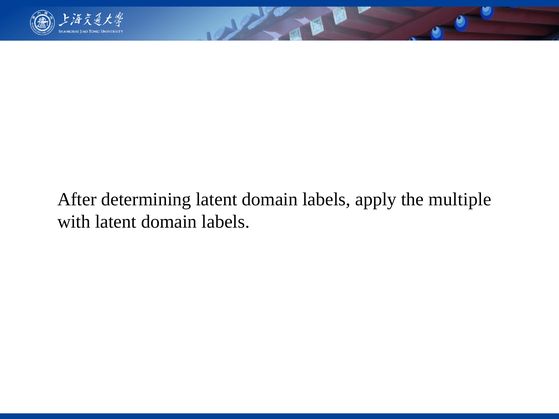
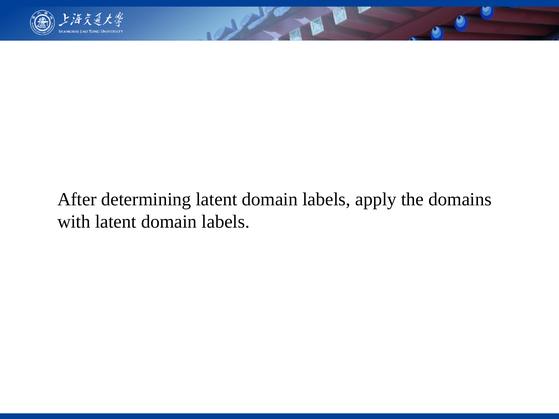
multiple: multiple -> domains (460, 199)
